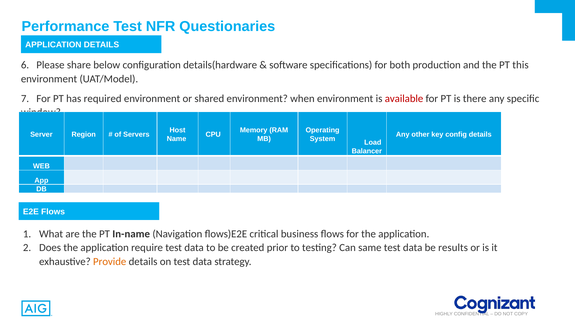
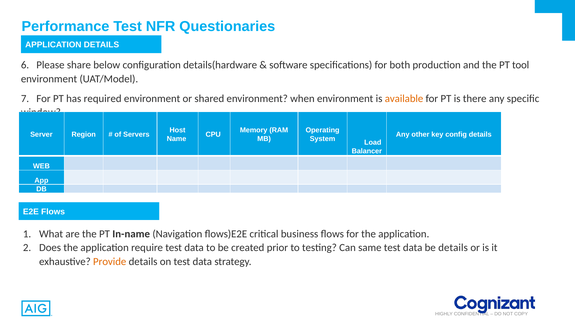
this: this -> tool (521, 65)
available colour: red -> orange (404, 99)
be results: results -> details (453, 248)
